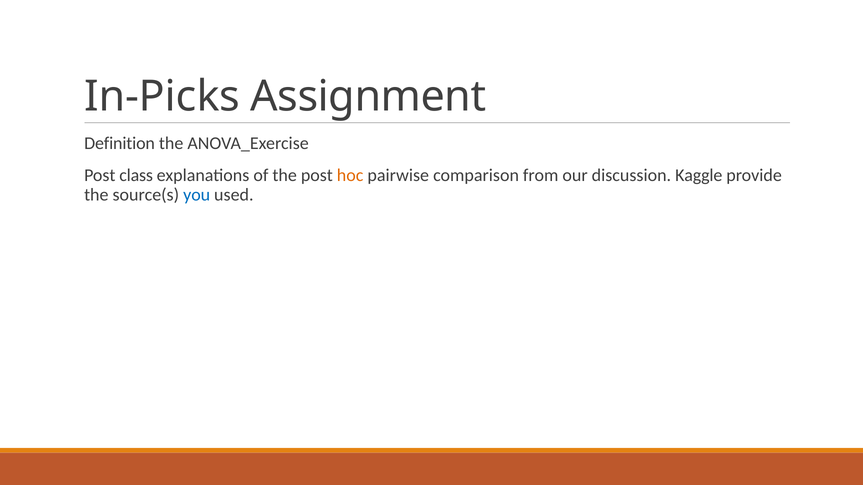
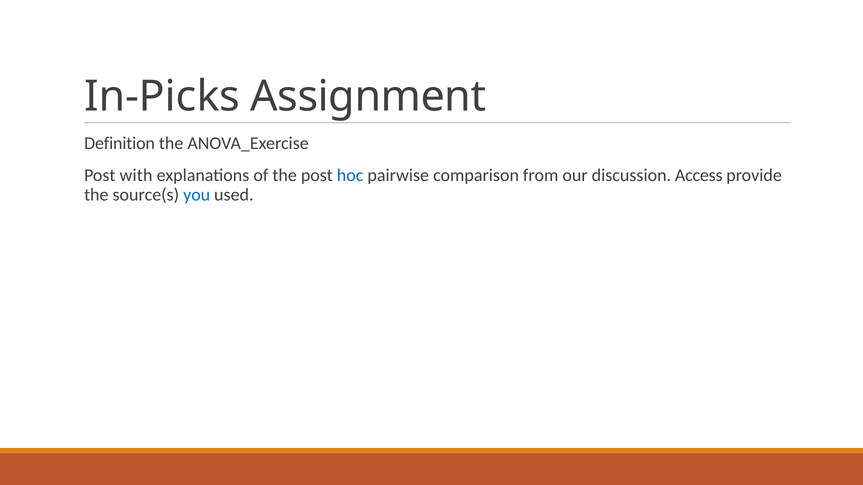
class: class -> with (136, 175)
hoc colour: orange -> blue (350, 175)
Kaggle: Kaggle -> Access (699, 175)
